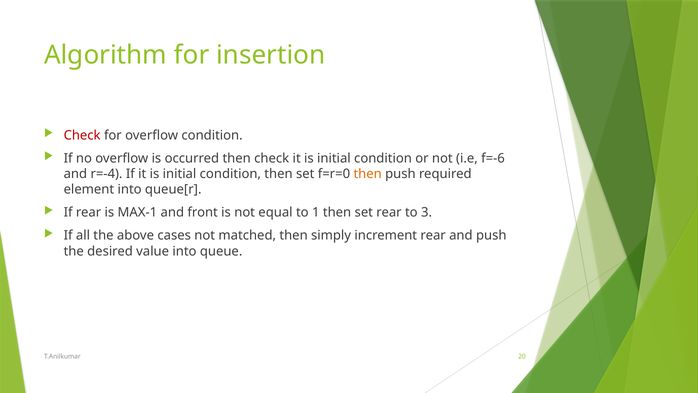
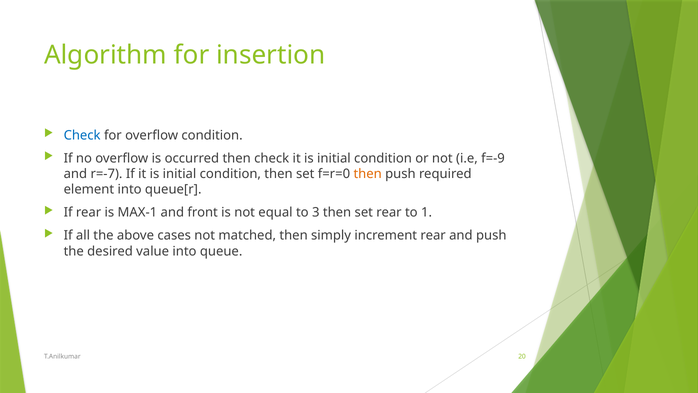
Check colour: red -> blue (82, 135)
f=-6: f=-6 -> f=-9 (493, 158)
r=-4: r=-4 -> r=-7 (106, 174)
1: 1 -> 3 (316, 212)
3: 3 -> 1 (427, 212)
